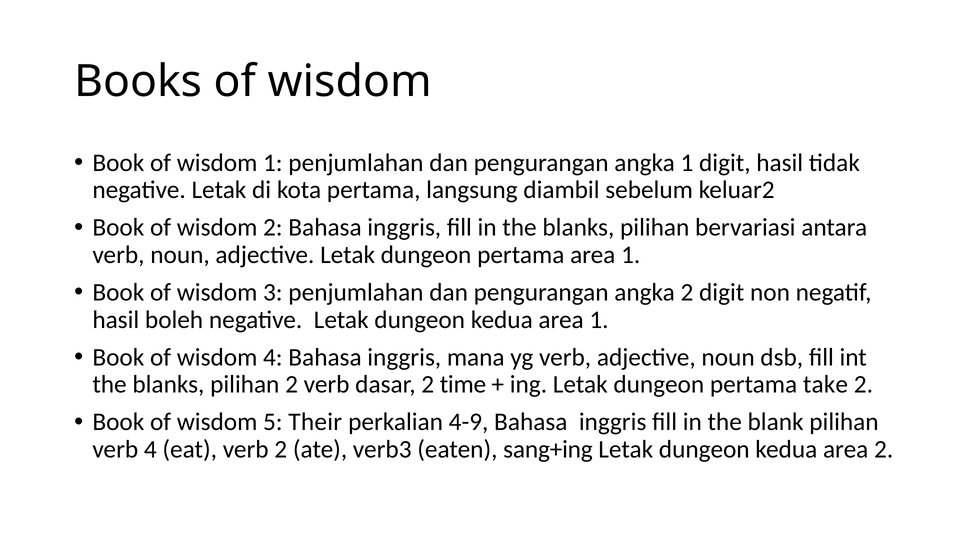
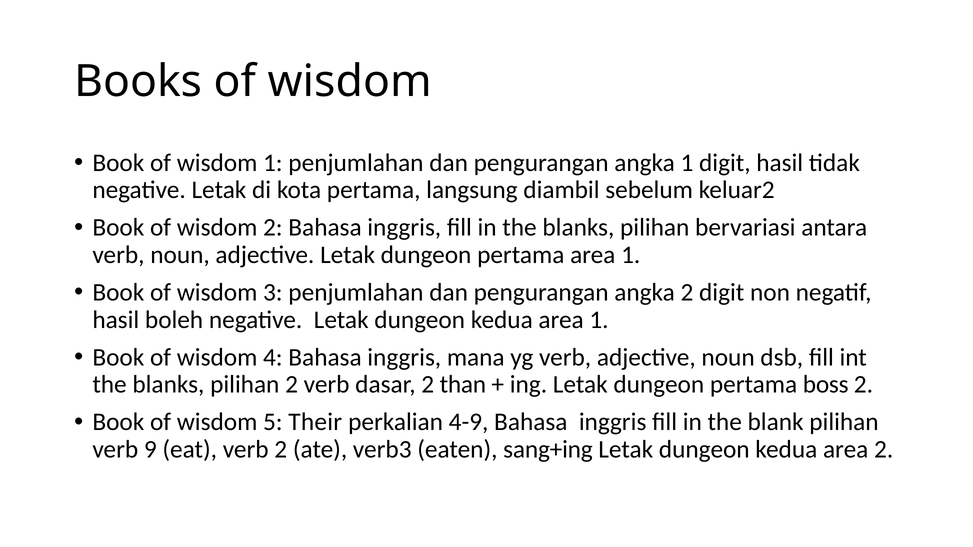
time: time -> than (463, 385)
take: take -> boss (826, 385)
verb 4: 4 -> 9 (150, 450)
